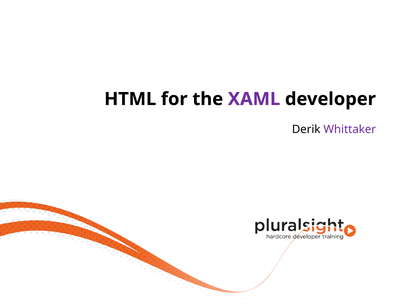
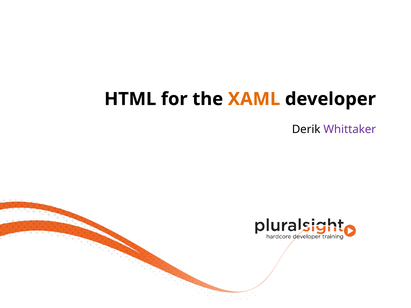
XAML colour: purple -> orange (254, 99)
